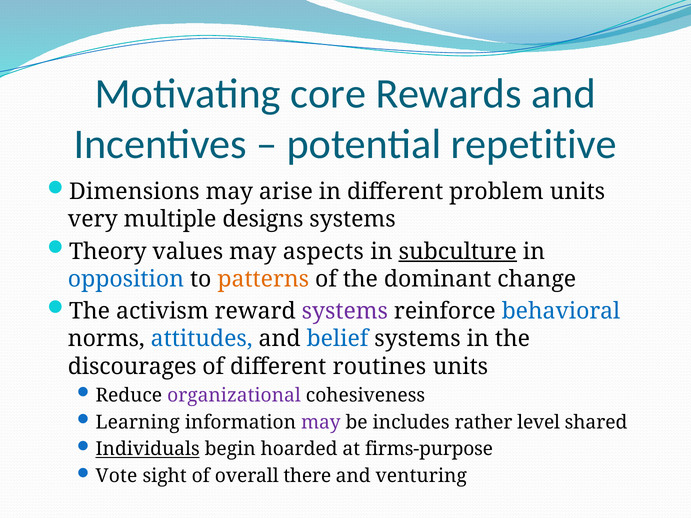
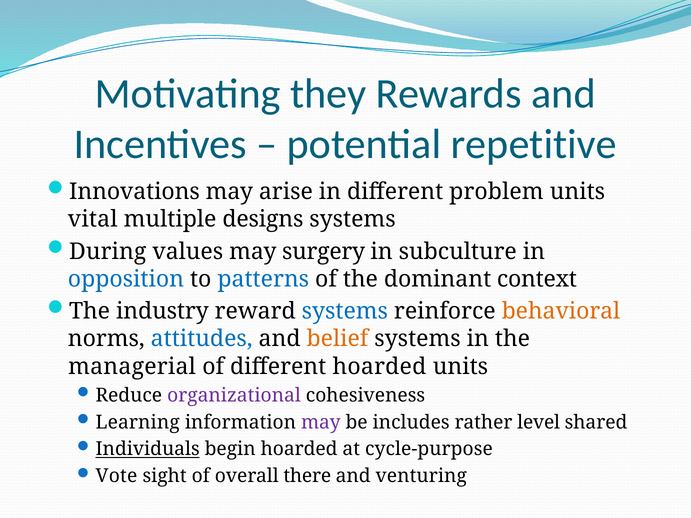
core: core -> they (328, 94)
Dimensions: Dimensions -> Innovations (134, 192)
very: very -> vital (93, 219)
Theory: Theory -> During (108, 252)
aspects: aspects -> surgery (324, 252)
subculture underline: present -> none (458, 252)
patterns colour: orange -> blue (263, 279)
change: change -> context (537, 279)
activism: activism -> industry (162, 311)
systems colour: purple -> blue (345, 311)
behavioral colour: blue -> orange (561, 311)
belief colour: blue -> orange (337, 339)
discourages: discourages -> managerial (132, 367)
different routines: routines -> hoarded (379, 367)
firms-purpose: firms-purpose -> cycle-purpose (429, 449)
